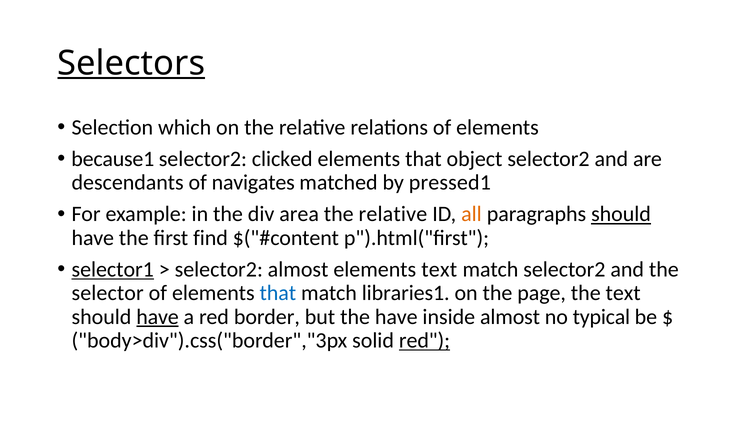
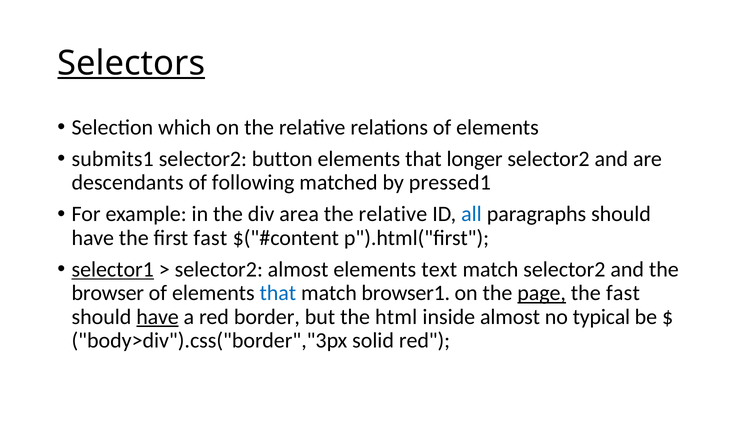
because1: because1 -> submits1 (113, 159)
clicked: clicked -> button (282, 159)
object: object -> longer (475, 159)
navigates: navigates -> following (253, 183)
all colour: orange -> blue (471, 214)
should underline: present -> none (621, 214)
first find: find -> fast (210, 238)
selector: selector -> browser (108, 293)
libraries1: libraries1 -> browser1 (406, 293)
page underline: none -> present (542, 293)
the text: text -> fast (623, 293)
the have: have -> html (396, 317)
red underline: present -> none (425, 341)
